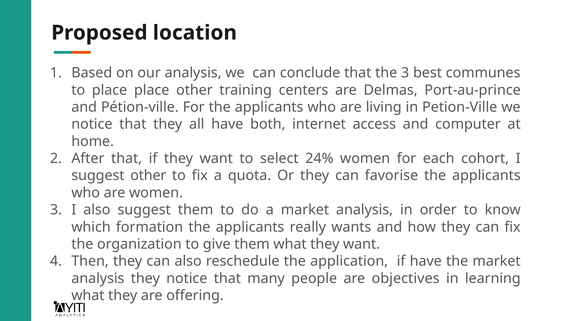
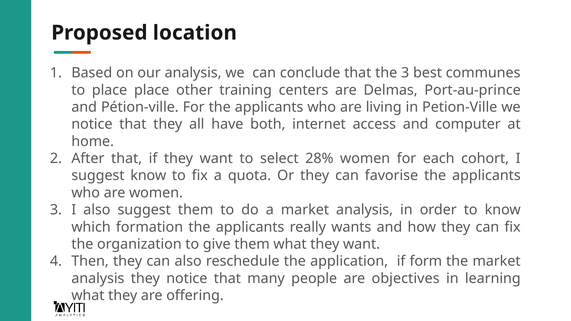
24%: 24% -> 28% (319, 159)
suggest other: other -> know (148, 176)
if have: have -> form (426, 261)
